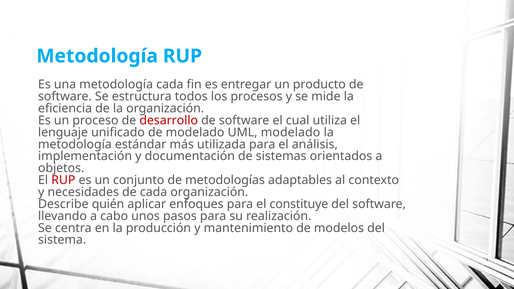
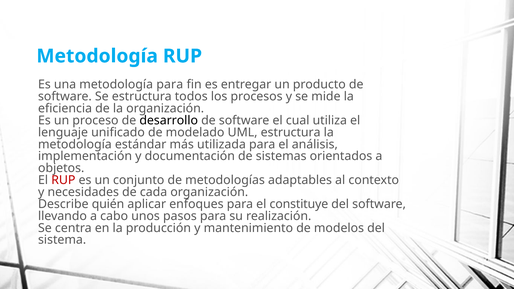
metodología cada: cada -> para (170, 85)
desarrollo colour: red -> black (169, 120)
UML modelado: modelado -> estructura (291, 132)
